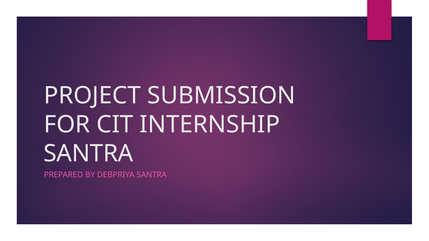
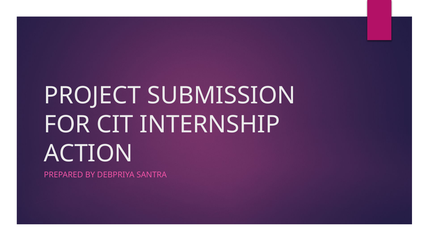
SANTRA: SANTRA -> ACTION (88, 154)
